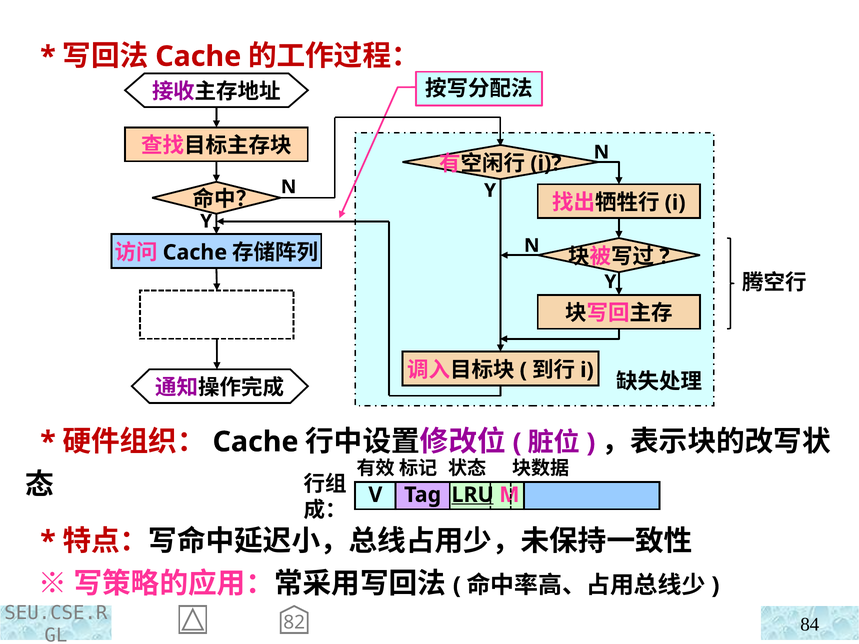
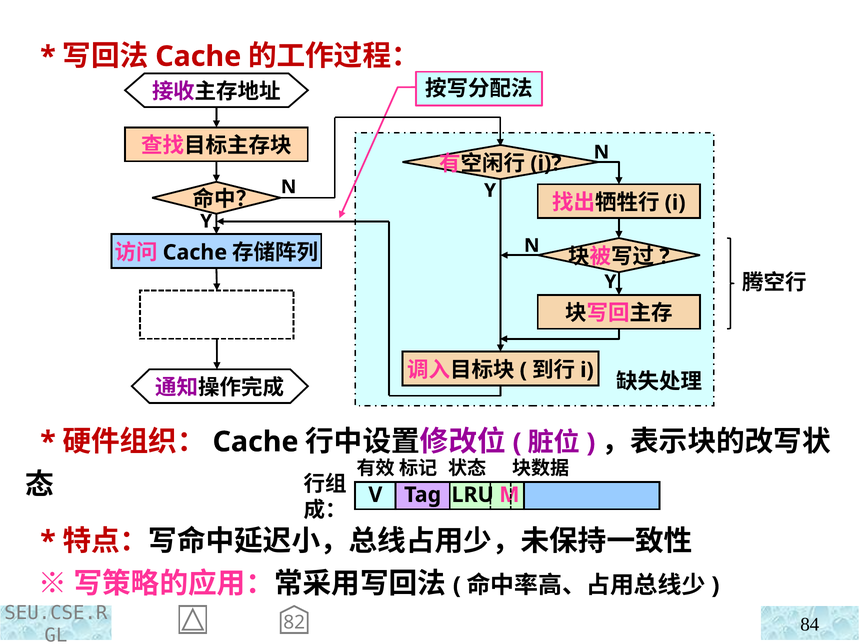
LRU underline: present -> none (473, 495)
